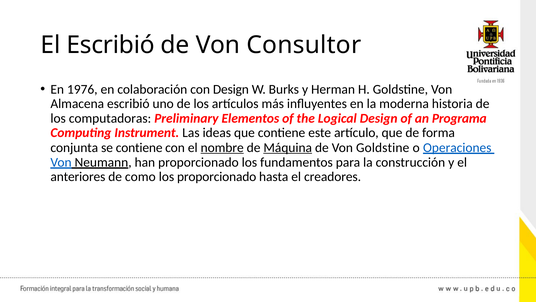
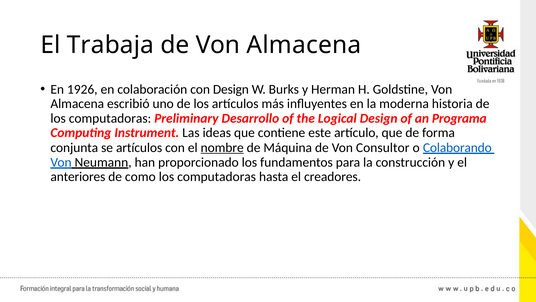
El Escribió: Escribió -> Trabaja (110, 45)
de Von Consultor: Consultor -> Almacena (304, 45)
1976: 1976 -> 1926 (82, 89)
Elementos: Elementos -> Desarrollo (250, 118)
se contiene: contiene -> artículos (139, 147)
Máquina underline: present -> none (288, 147)
Von Goldstine: Goldstine -> Consultor (383, 147)
Operaciones: Operaciones -> Colaborando (457, 147)
proporcionado: proporcionado -> computadoras (217, 177)
